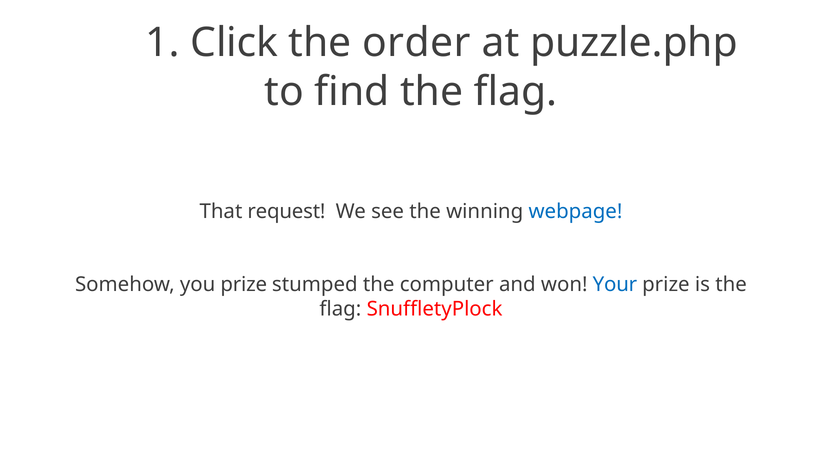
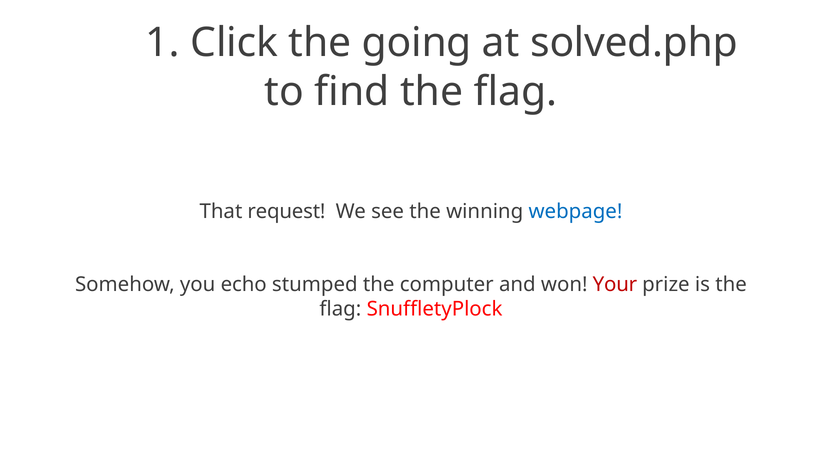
order: order -> going (417, 43)
puzzle.php: puzzle.php -> solved.php (634, 43)
you prize: prize -> echo (244, 284)
Your colour: blue -> red (615, 284)
